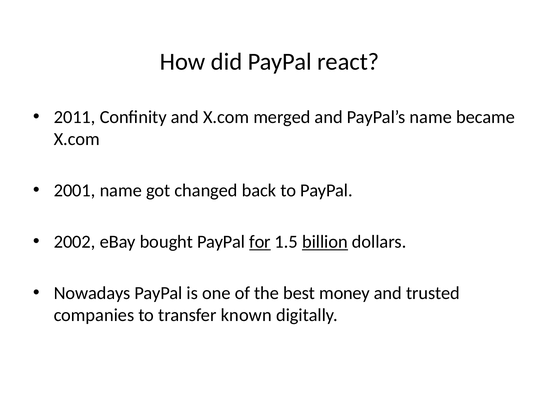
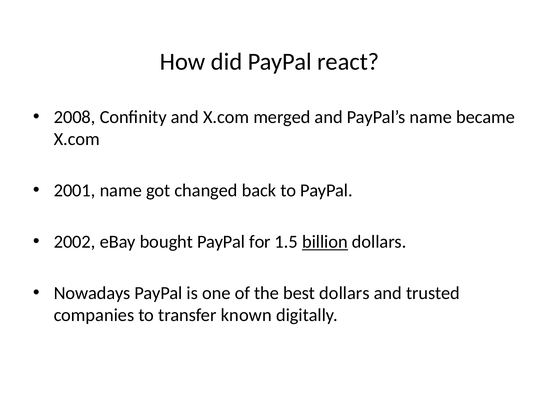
2011: 2011 -> 2008 (75, 117)
for underline: present -> none (260, 242)
best money: money -> dollars (344, 293)
